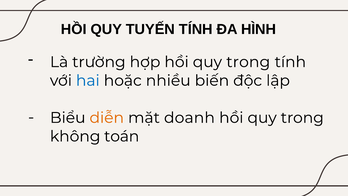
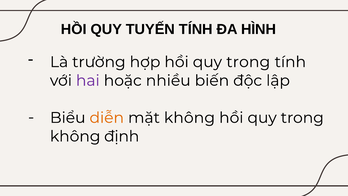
hai colour: blue -> purple (88, 80)
mặt doanh: doanh -> không (189, 118)
toán: toán -> định (122, 136)
